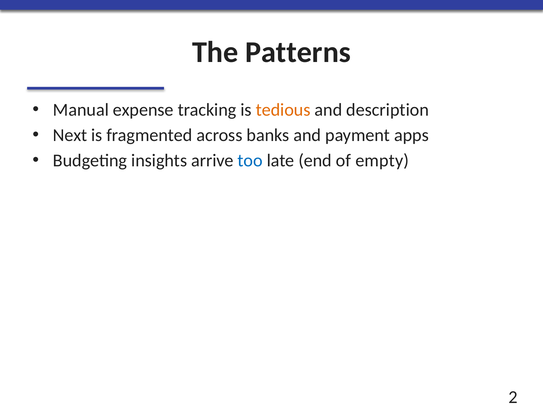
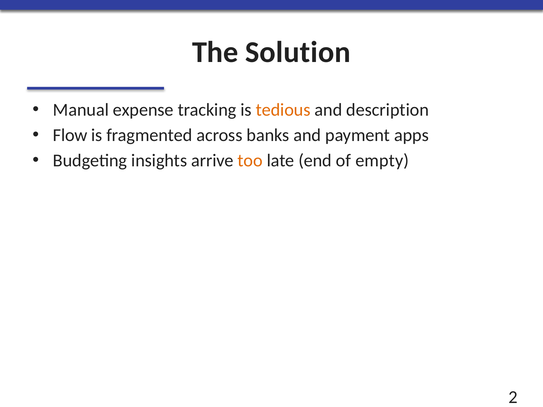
Patterns: Patterns -> Solution (298, 52)
Next: Next -> Flow (70, 135)
too colour: blue -> orange (250, 161)
